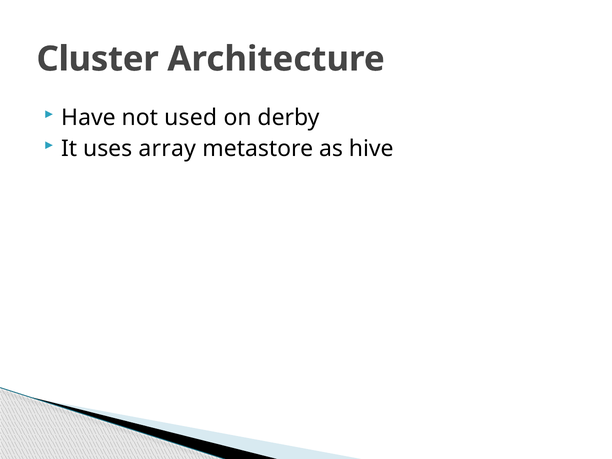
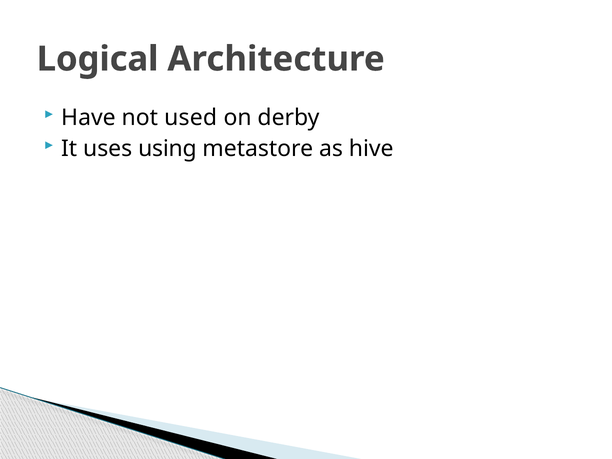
Cluster: Cluster -> Logical (98, 59)
array: array -> using (167, 149)
